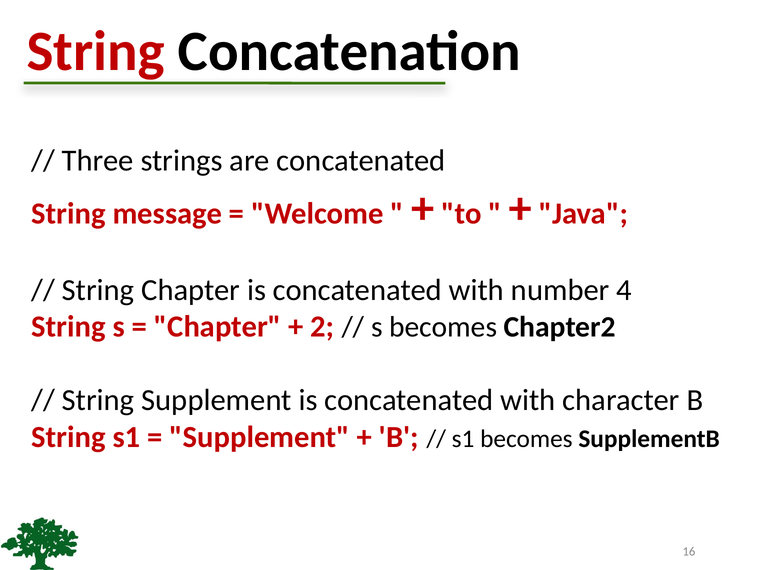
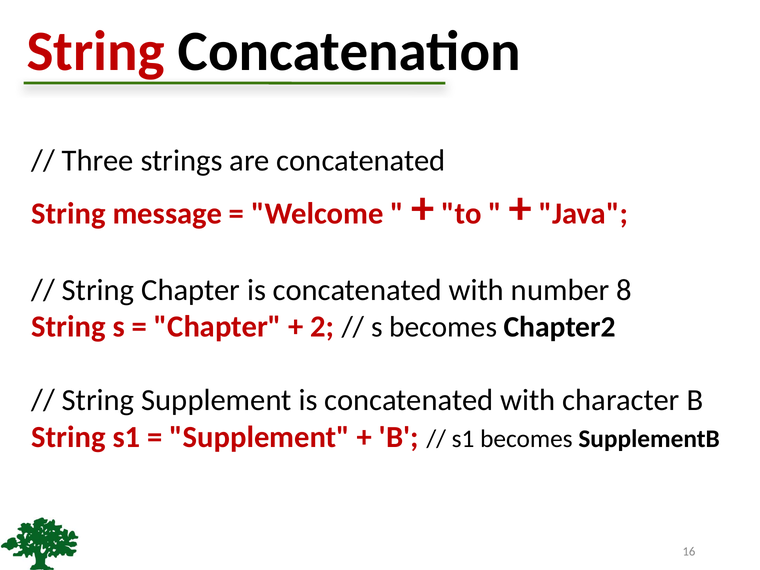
4: 4 -> 8 (624, 290)
